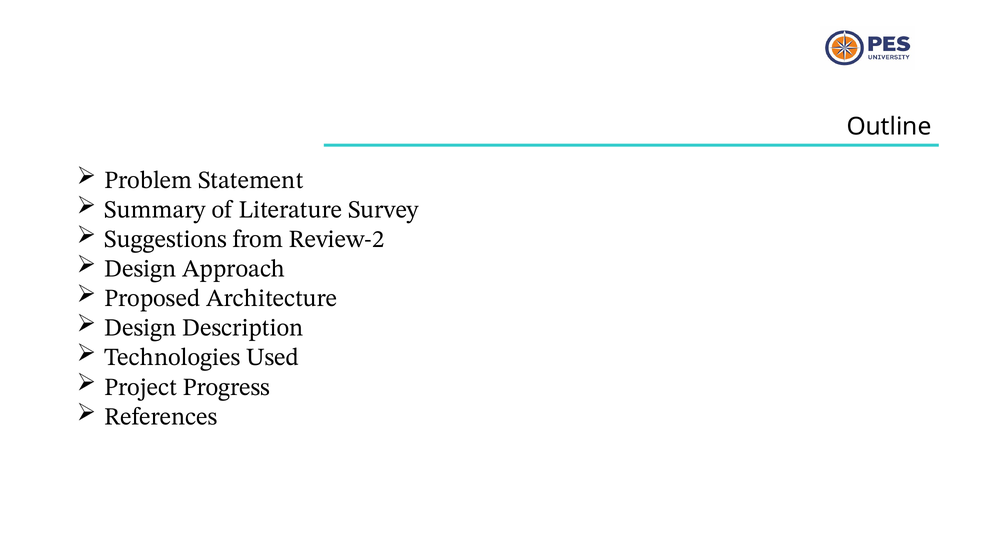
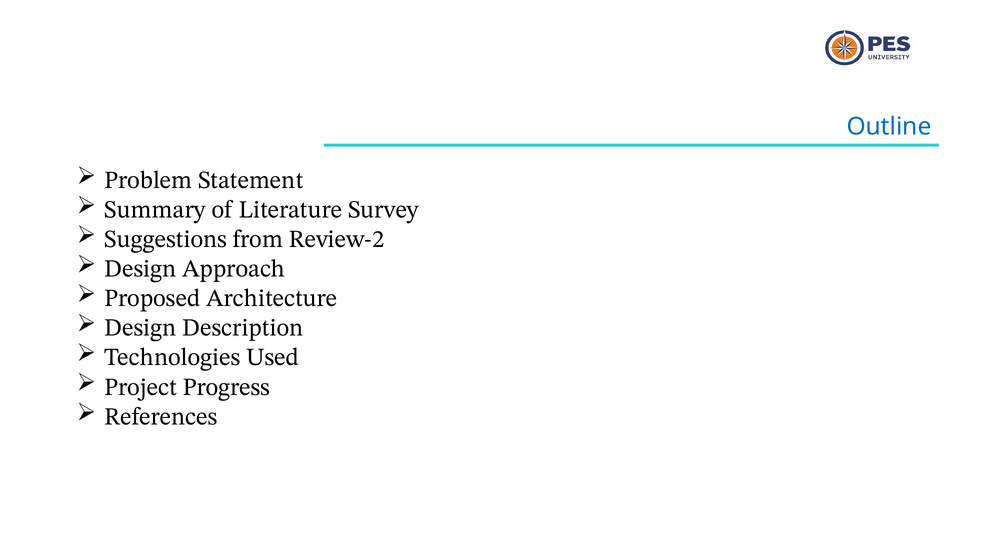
Outline colour: black -> blue (889, 127)
